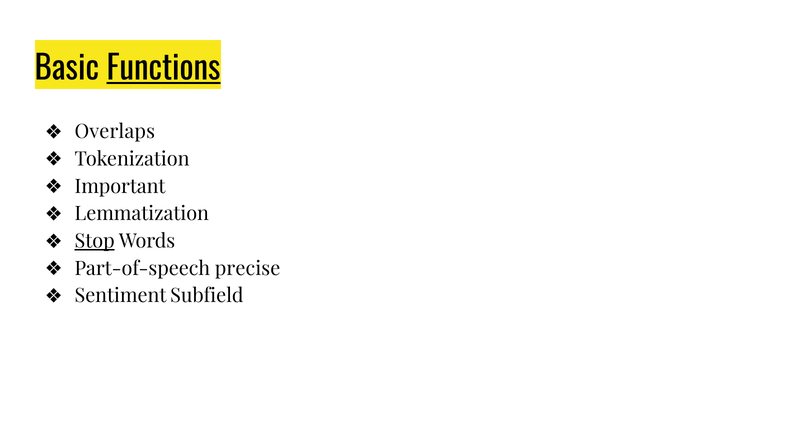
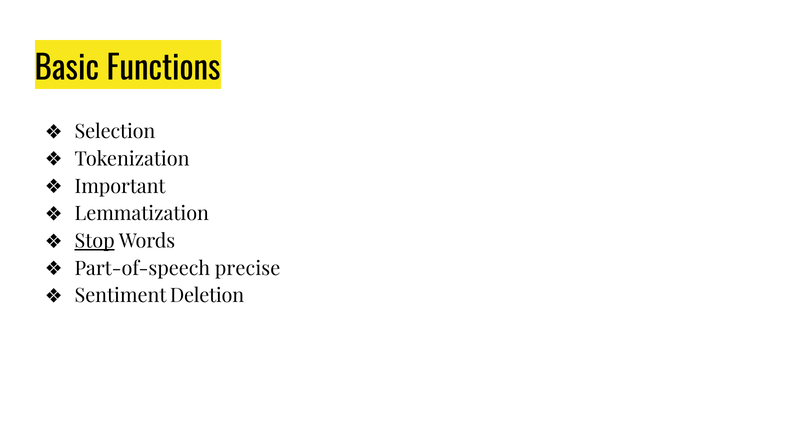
Functions underline: present -> none (164, 69)
Overlaps: Overlaps -> Selection (115, 132)
Subfield: Subfield -> Deletion (207, 296)
